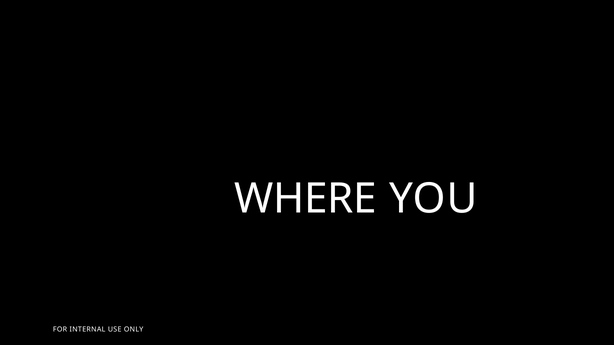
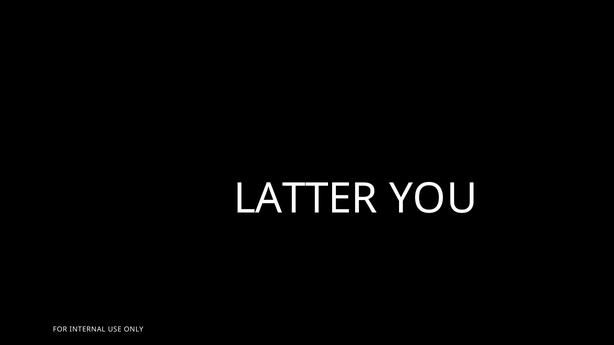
WHERE: WHERE -> LATTER (306, 199)
